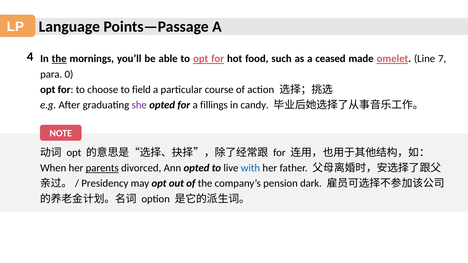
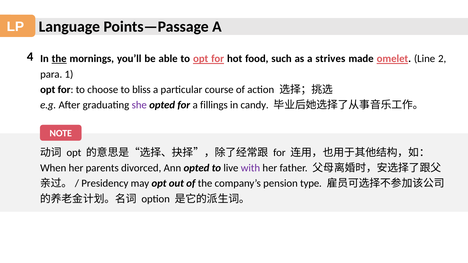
ceased: ceased -> strives (330, 59)
7: 7 -> 2 (442, 59)
0: 0 -> 1 (69, 74)
field: field -> bliss (141, 90)
parents underline: present -> none (102, 168)
with colour: blue -> purple (250, 168)
dark: dark -> type (311, 184)
